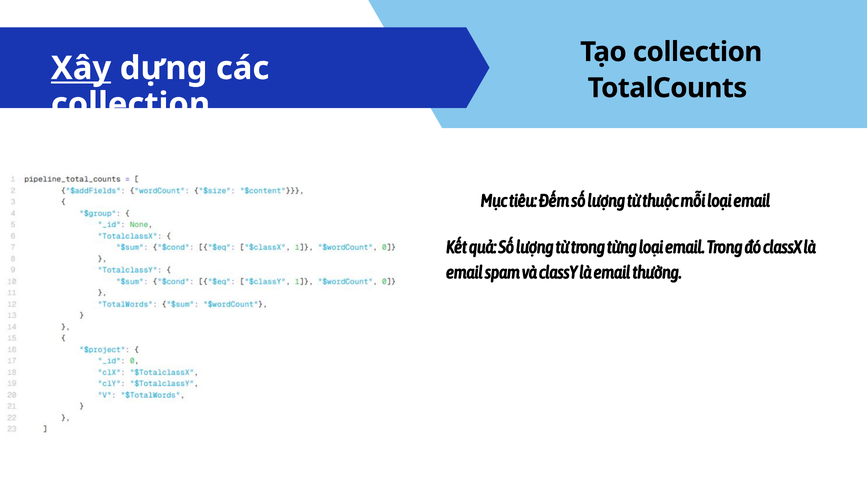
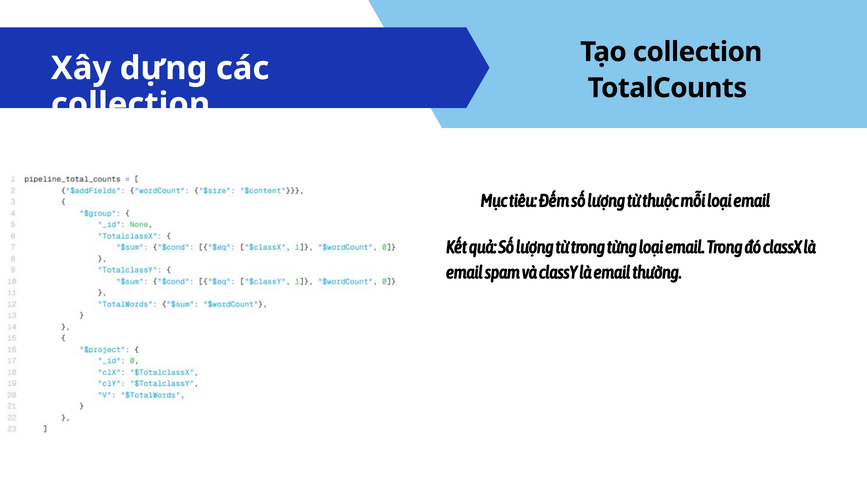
Xây underline: present -> none (81, 68)
